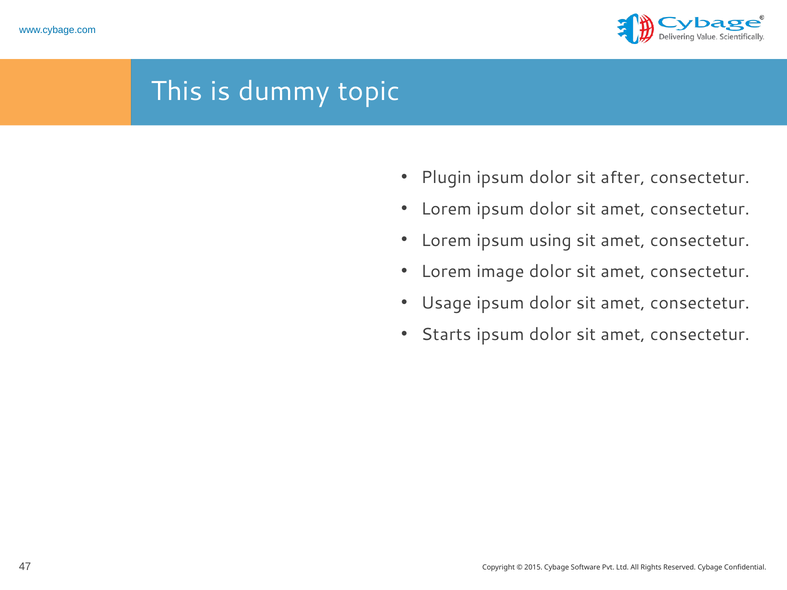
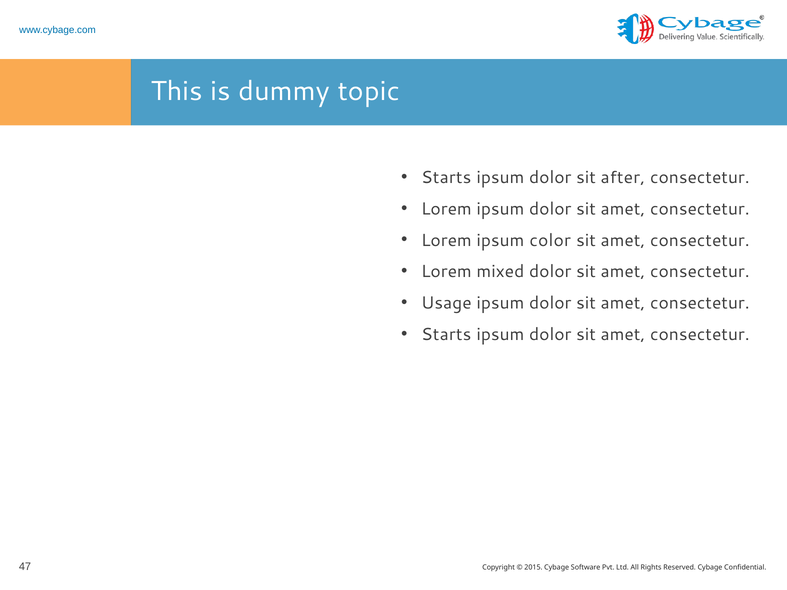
Plugin: Plugin -> Starts (446, 177)
using: using -> color (550, 240)
image: image -> mixed (500, 272)
